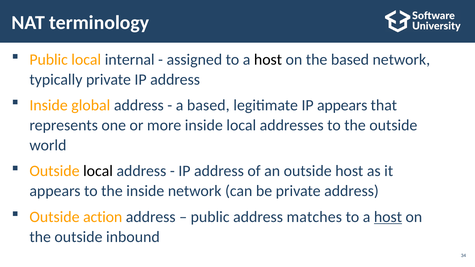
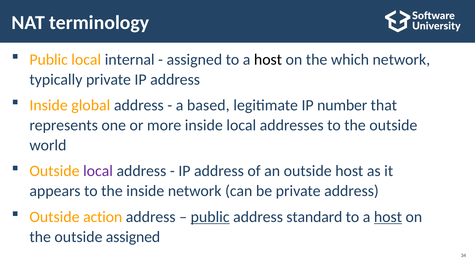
the based: based -> which (350, 60)
IP appears: appears -> number (342, 105)
local colour: black -> purple (98, 171)
public underline: none -> present (210, 217)
matches: matches -> standard (314, 217)
outside inbound: inbound -> assigned (133, 237)
